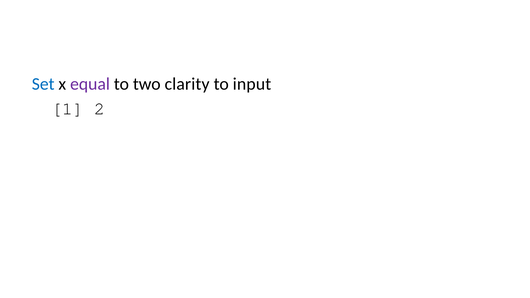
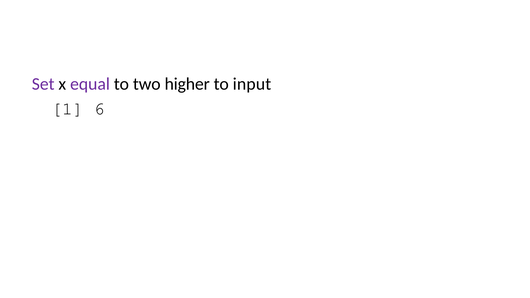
Set colour: blue -> purple (43, 84)
clarity: clarity -> higher (187, 84)
2: 2 -> 6 (99, 109)
